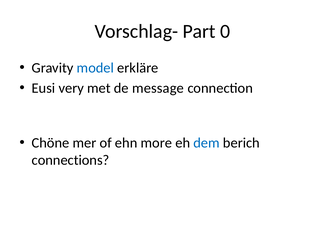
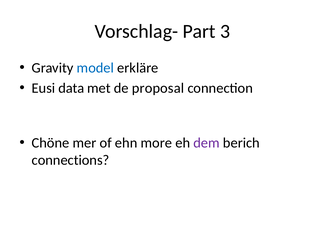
0: 0 -> 3 (225, 31)
very: very -> data (71, 88)
message: message -> proposal (158, 88)
dem colour: blue -> purple (207, 143)
